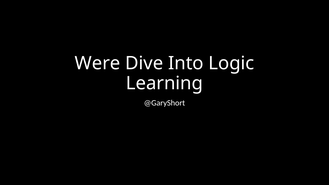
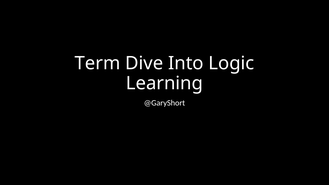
Were: Were -> Term (98, 63)
